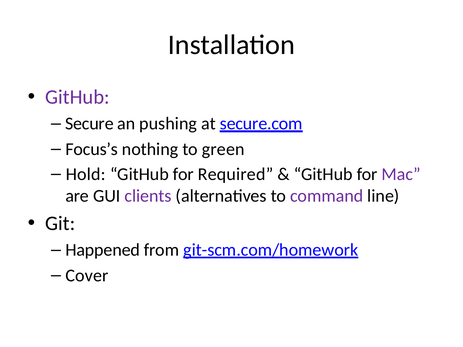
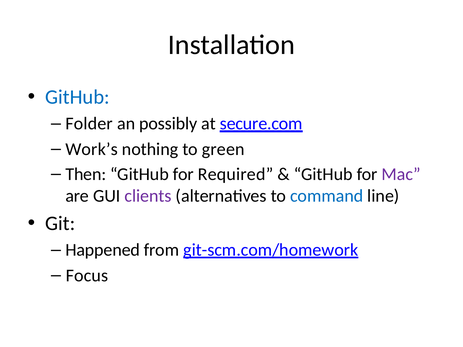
GitHub colour: purple -> blue (77, 97)
Secure: Secure -> Folder (89, 124)
pushing: pushing -> possibly (168, 124)
Focus’s: Focus’s -> Work’s (92, 149)
Hold: Hold -> Then (86, 174)
command colour: purple -> blue (327, 196)
Cover: Cover -> Focus (87, 276)
